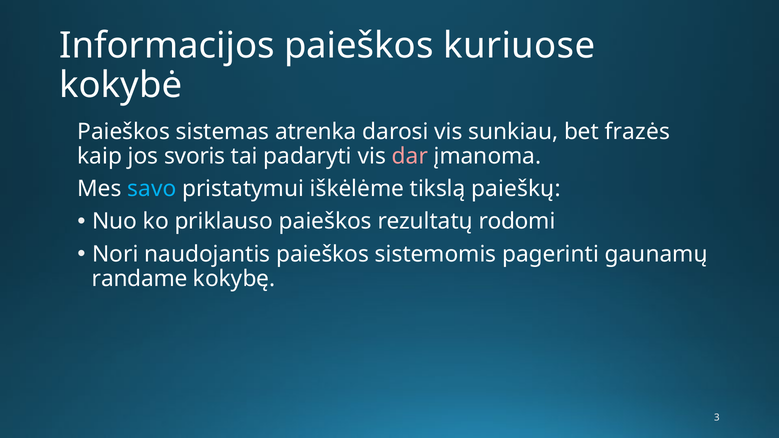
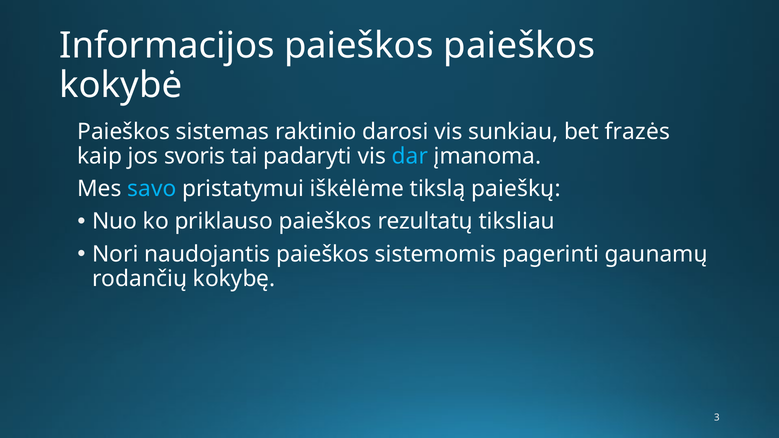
paieškos kuriuose: kuriuose -> paieškos (519, 46)
atrenka: atrenka -> raktinio (316, 132)
dar colour: pink -> light blue (410, 156)
rodomi: rodomi -> tiksliau (517, 222)
randame: randame -> rodančių (140, 279)
